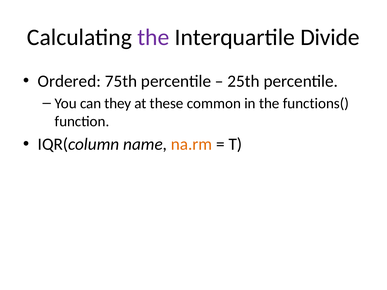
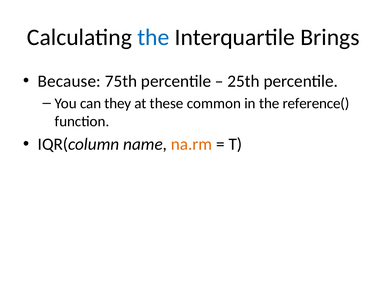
the colour: purple -> blue (153, 37)
Divide: Divide -> Brings (330, 37)
Ordered: Ordered -> Because (69, 81)
functions(: functions( -> reference( (316, 103)
